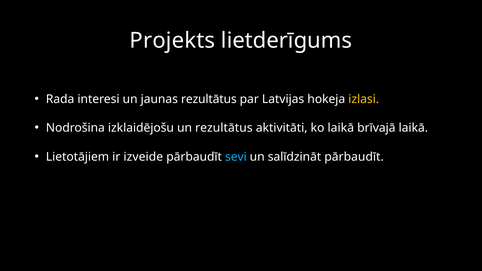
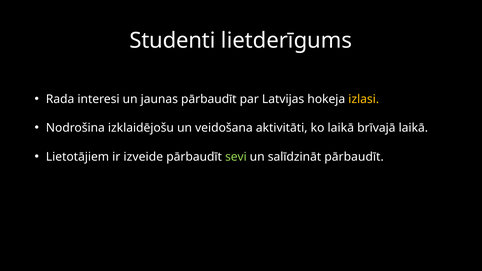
Projekts: Projekts -> Studenti (173, 40)
jaunas rezultātus: rezultātus -> pārbaudīt (209, 99)
un rezultātus: rezultātus -> veidošana (224, 128)
sevi colour: light blue -> light green (236, 157)
